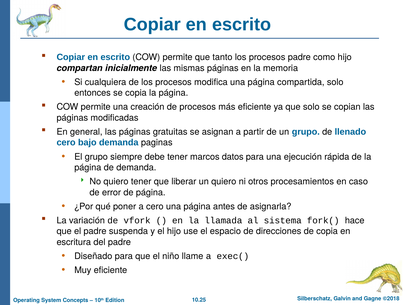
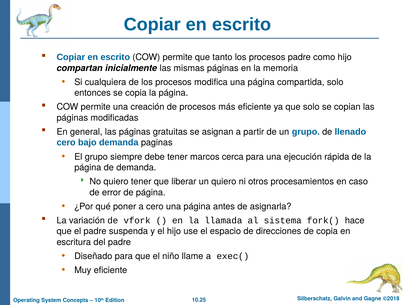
datos: datos -> cerca (233, 156)
